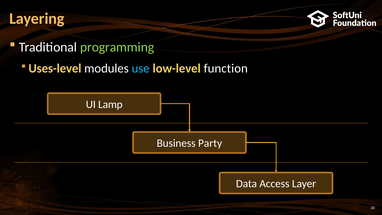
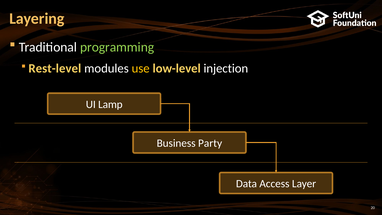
Uses-level: Uses-level -> Rest-level (55, 68)
use colour: light blue -> yellow (141, 68)
function: function -> injection (226, 68)
